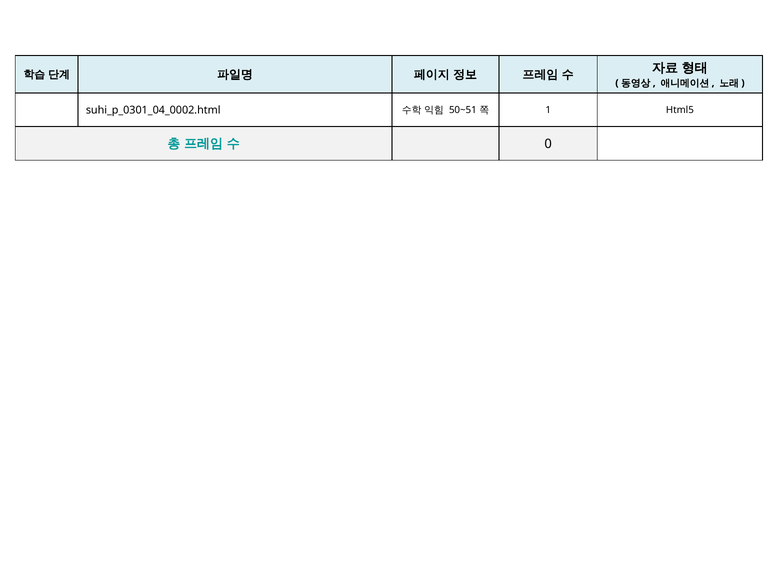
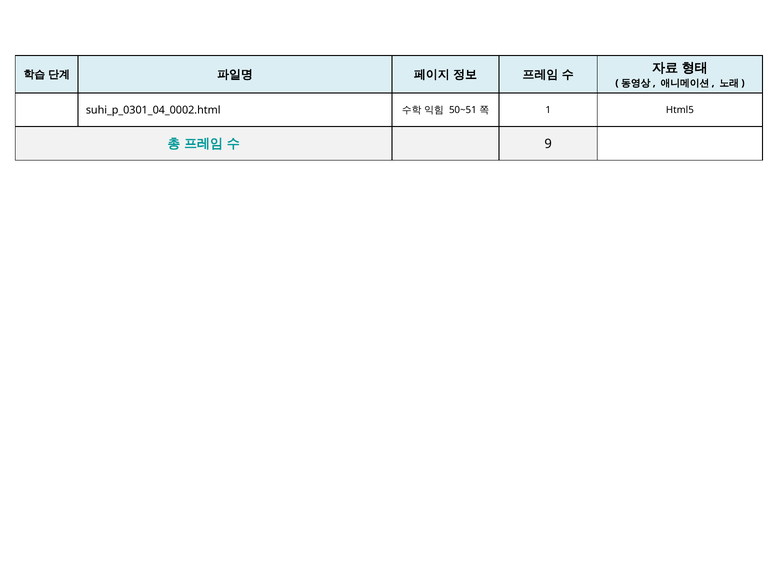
0: 0 -> 9 (548, 144)
